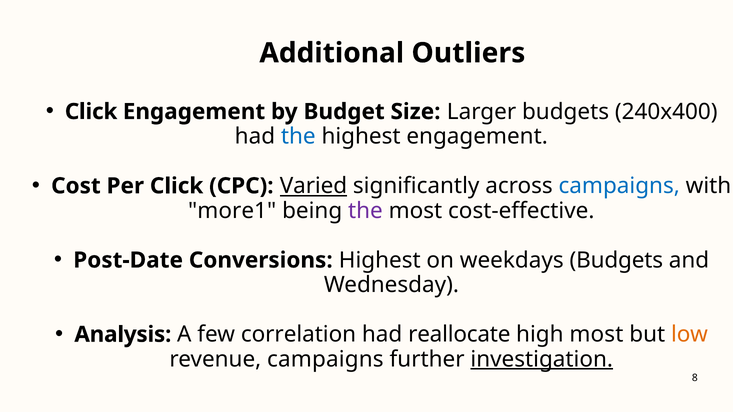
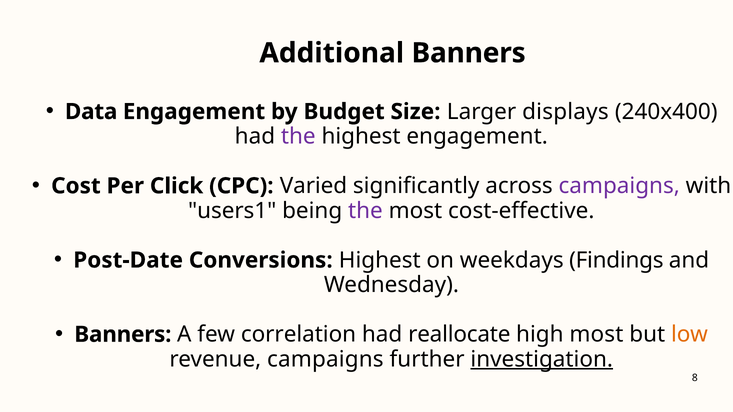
Additional Outliers: Outliers -> Banners (469, 53)
Click: Click -> Data (91, 112)
Larger budgets: budgets -> displays (565, 112)
the colour: blue -> purple (298, 137)
Varied underline: present -> none (313, 186)
campaigns colour: blue -> purple (619, 186)
more1: more1 -> users1 (232, 211)
weekdays Budgets: Budgets -> Findings (616, 260)
Analysis: Analysis -> Banners (123, 335)
